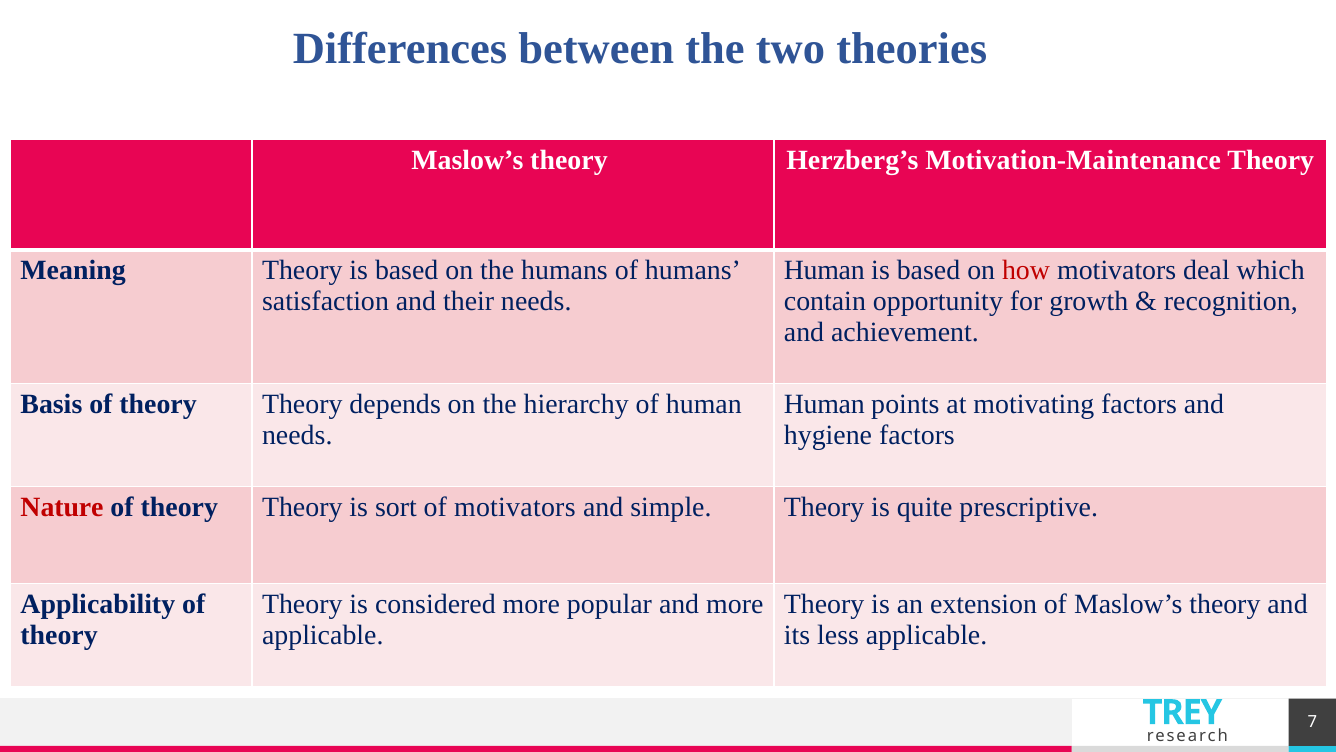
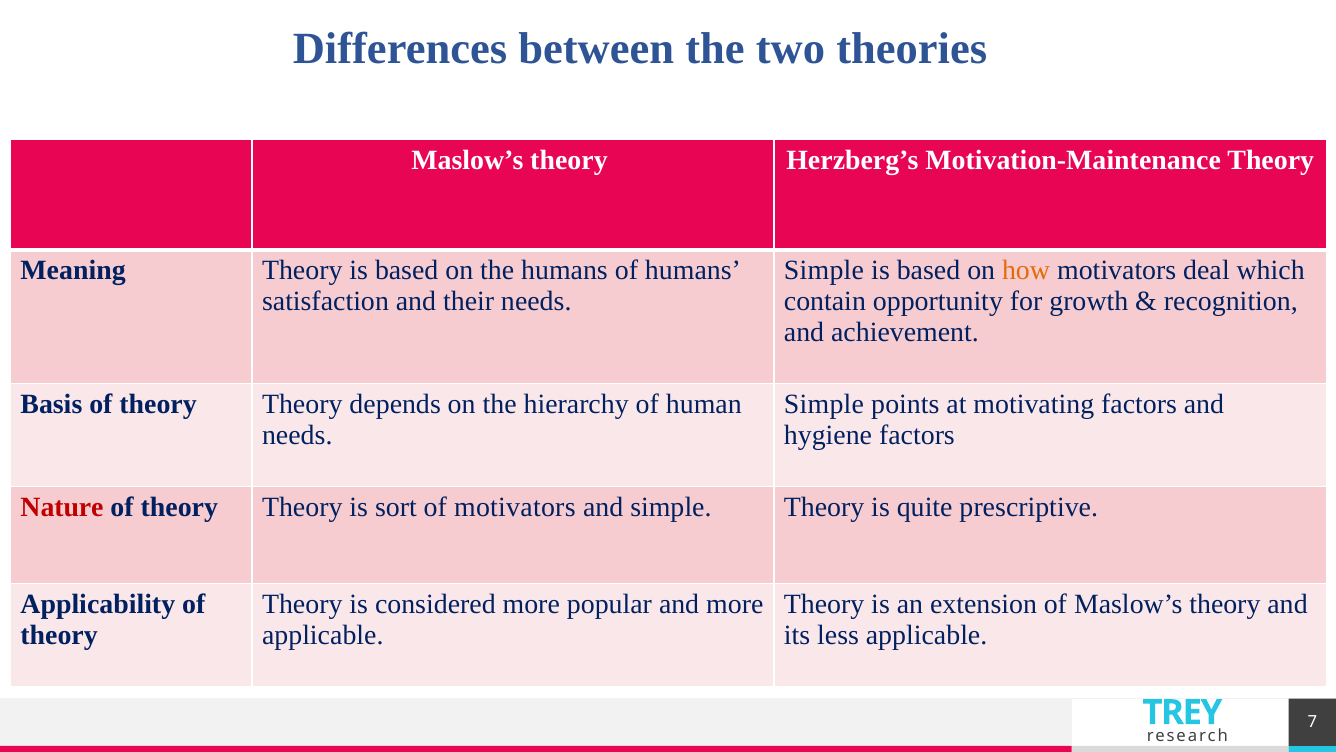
Human: Human -> Simple (824, 270)
how colour: red -> orange (1026, 270)
Human: Human -> Simple (824, 404)
